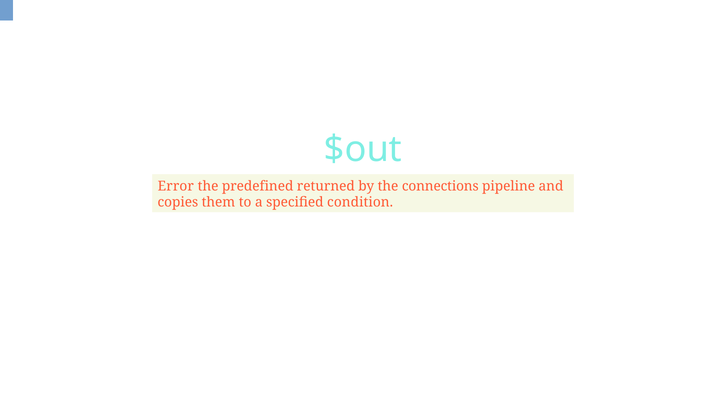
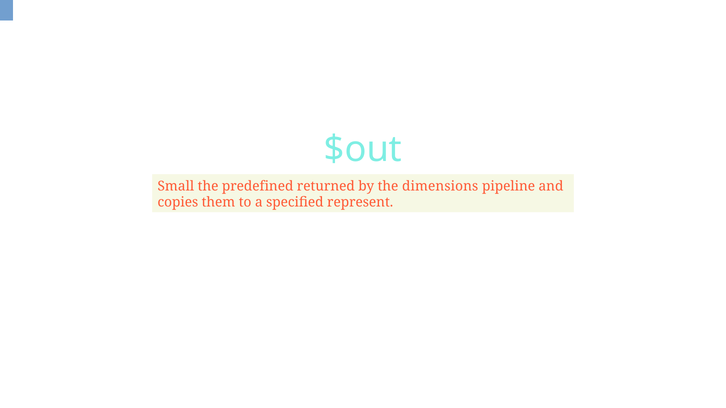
Error: Error -> Small (176, 186)
connections: connections -> dimensions (440, 186)
condition: condition -> represent (360, 203)
